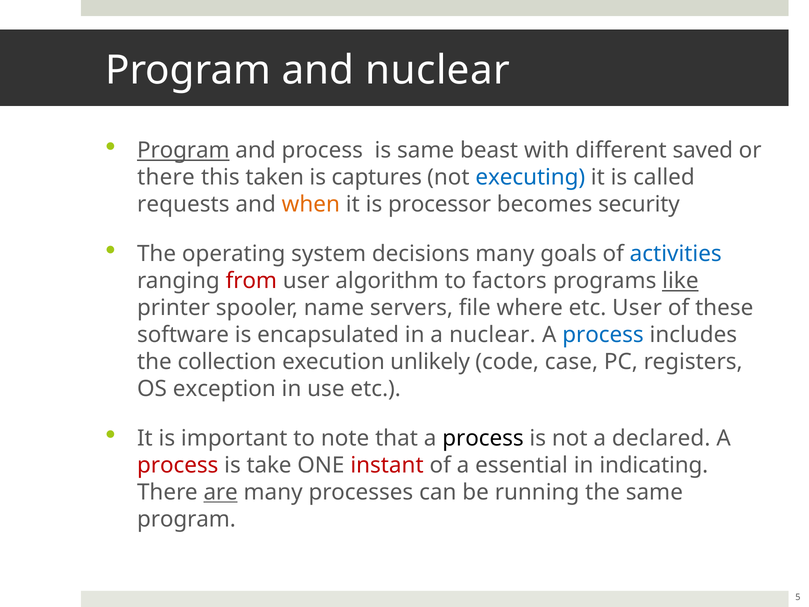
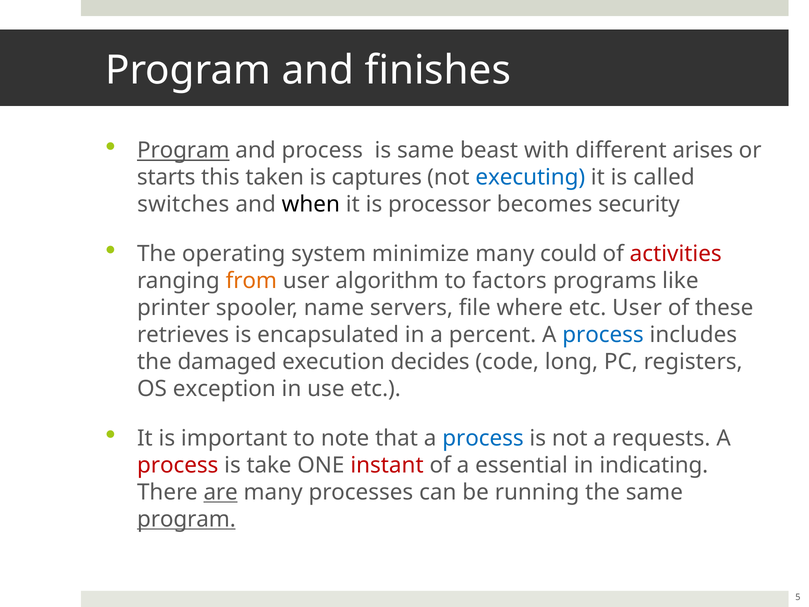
and nuclear: nuclear -> finishes (438, 71)
saved: saved -> arises (703, 150)
there: there -> starts (166, 177)
requests: requests -> switches (183, 204)
when colour: orange -> black (311, 204)
decisions: decisions -> minimize (421, 254)
goals: goals -> could (569, 254)
activities colour: blue -> red (676, 254)
from colour: red -> orange (251, 281)
like underline: present -> none (680, 281)
software: software -> retrieves (183, 335)
a nuclear: nuclear -> percent (493, 335)
collection: collection -> damaged (227, 362)
unlikely: unlikely -> decides (430, 362)
case: case -> long (571, 362)
process colour: black -> blue (483, 438)
declared: declared -> requests (661, 438)
program underline: none -> present (186, 519)
